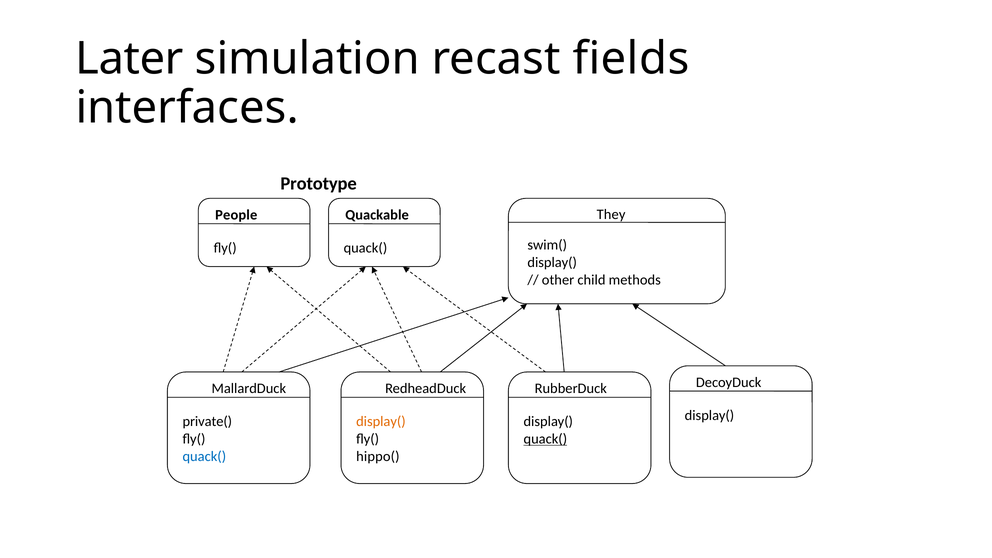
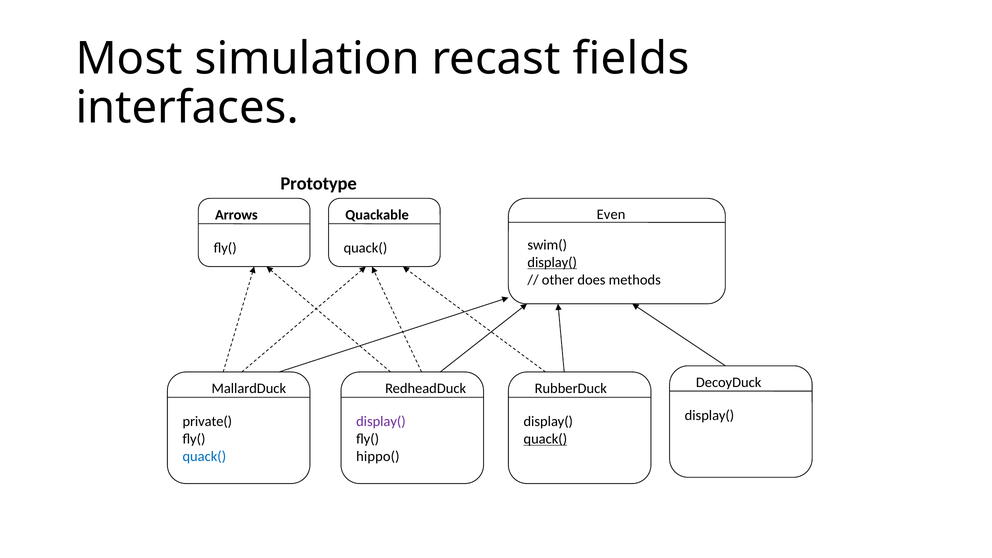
Later: Later -> Most (129, 59)
They: They -> Even (611, 214)
People: People -> Arrows (236, 215)
display( underline: none -> present (552, 263)
child: child -> does (591, 280)
display( colour: orange -> purple (381, 422)
